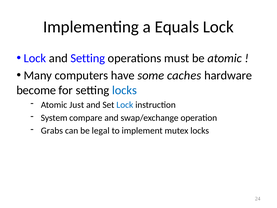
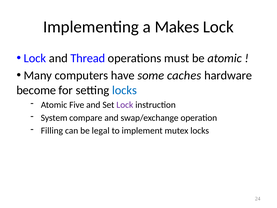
Equals: Equals -> Makes (177, 27)
and Setting: Setting -> Thread (88, 58)
Just: Just -> Five (77, 105)
Lock colour: blue -> purple (125, 105)
Grabs: Grabs -> Filling (52, 131)
